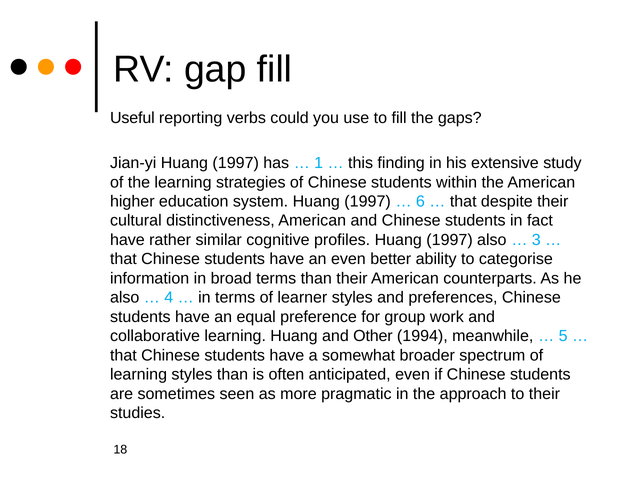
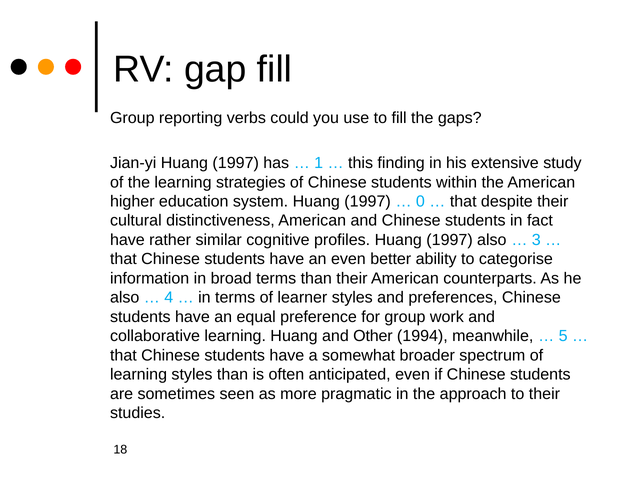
Useful: Useful -> Group (132, 118)
6: 6 -> 0 (420, 202)
